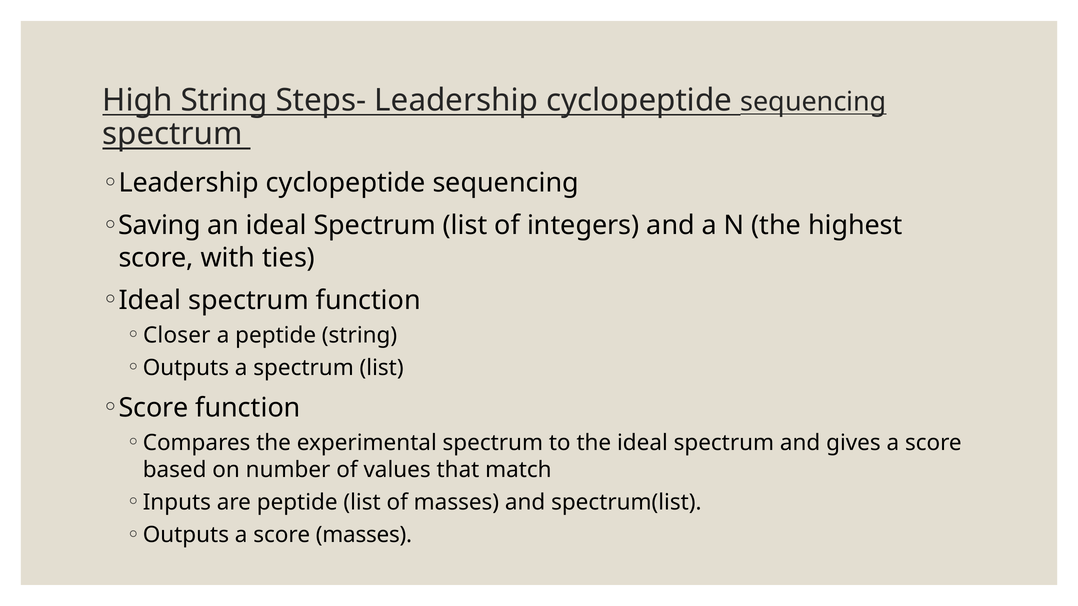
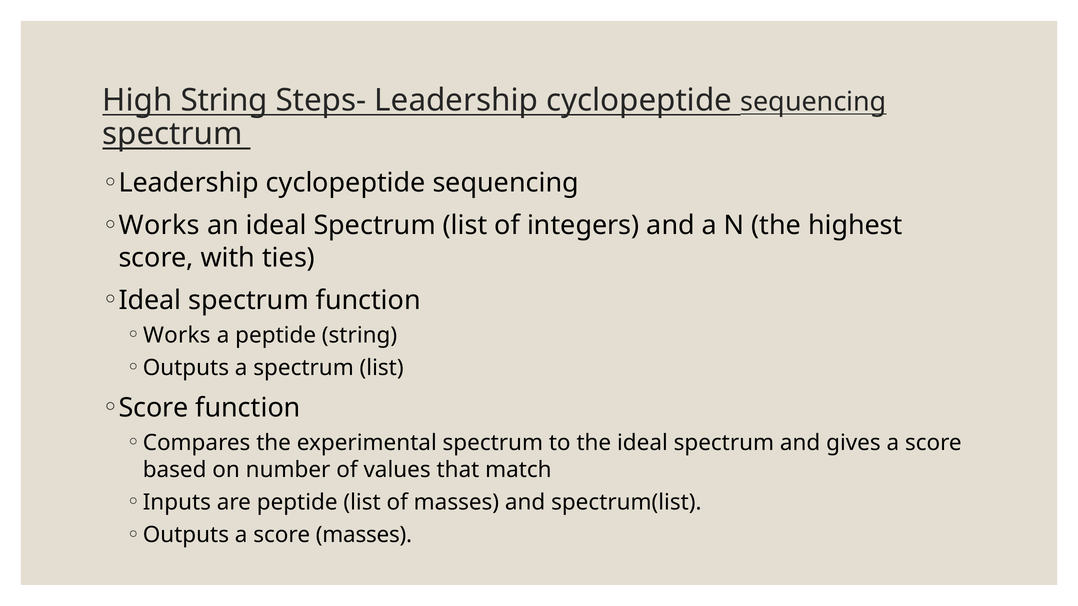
Saving: Saving -> Works (159, 226)
Closer: Closer -> Works (177, 335)
